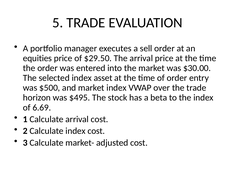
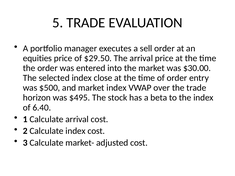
asset: asset -> close (103, 78)
6.69: 6.69 -> 6.40 (42, 108)
